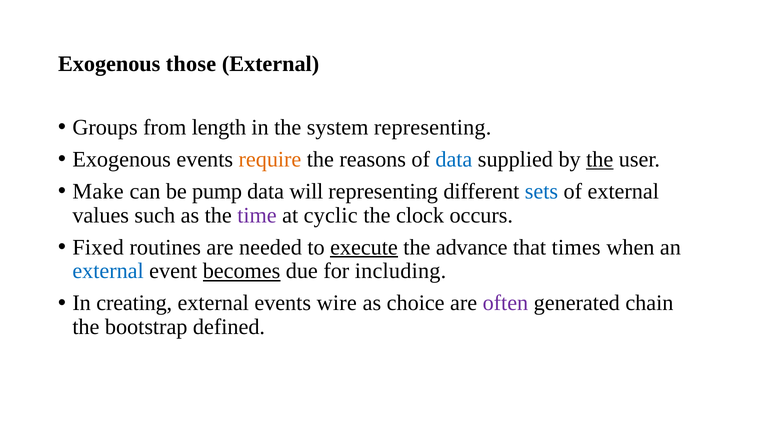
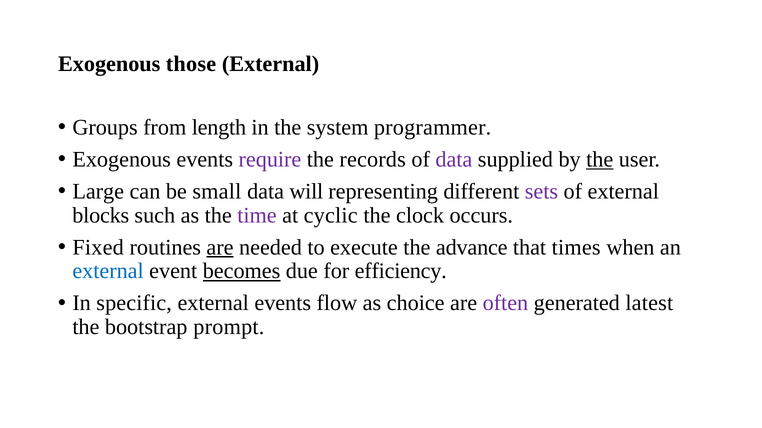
system representing: representing -> programmer (433, 128)
require colour: orange -> purple (270, 160)
reasons: reasons -> records (373, 160)
data colour: blue -> purple (454, 160)
Make: Make -> Large (98, 192)
pump: pump -> small (217, 192)
sets colour: blue -> purple (541, 192)
values: values -> blocks (101, 216)
are underline: none -> present (220, 248)
execute underline: present -> none (364, 248)
including: including -> efficiency (401, 272)
creating: creating -> specific (134, 303)
wire: wire -> flow (337, 303)
chain: chain -> latest (649, 303)
defined: defined -> prompt (229, 328)
